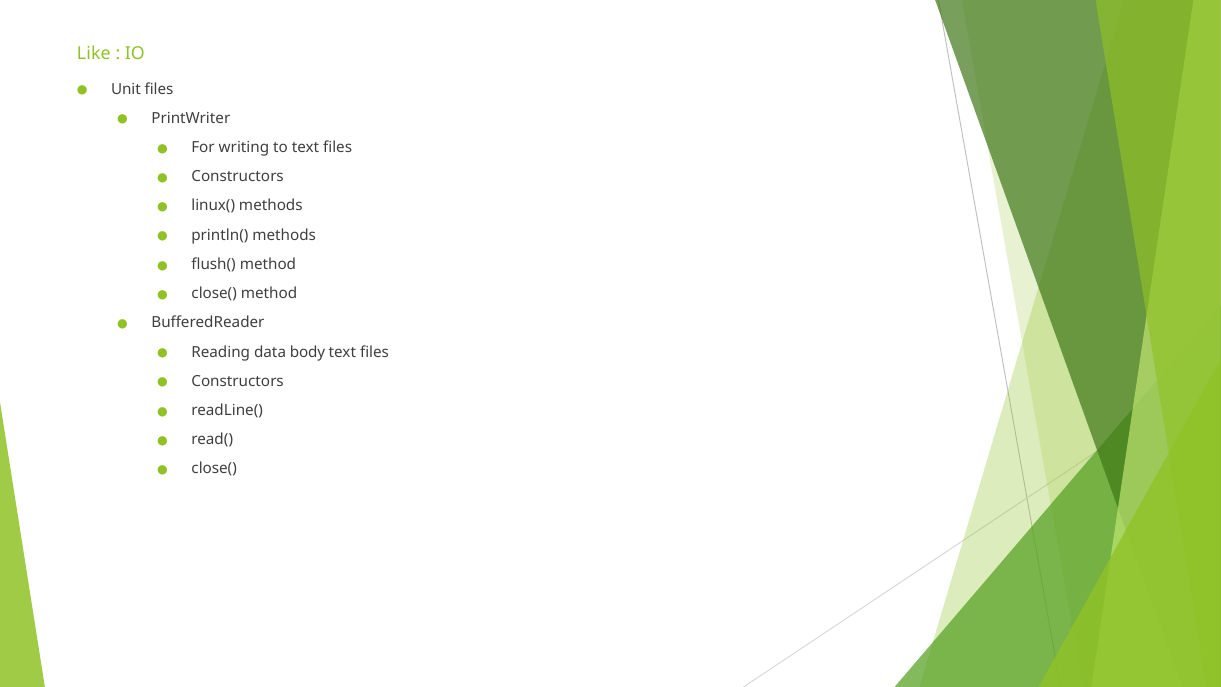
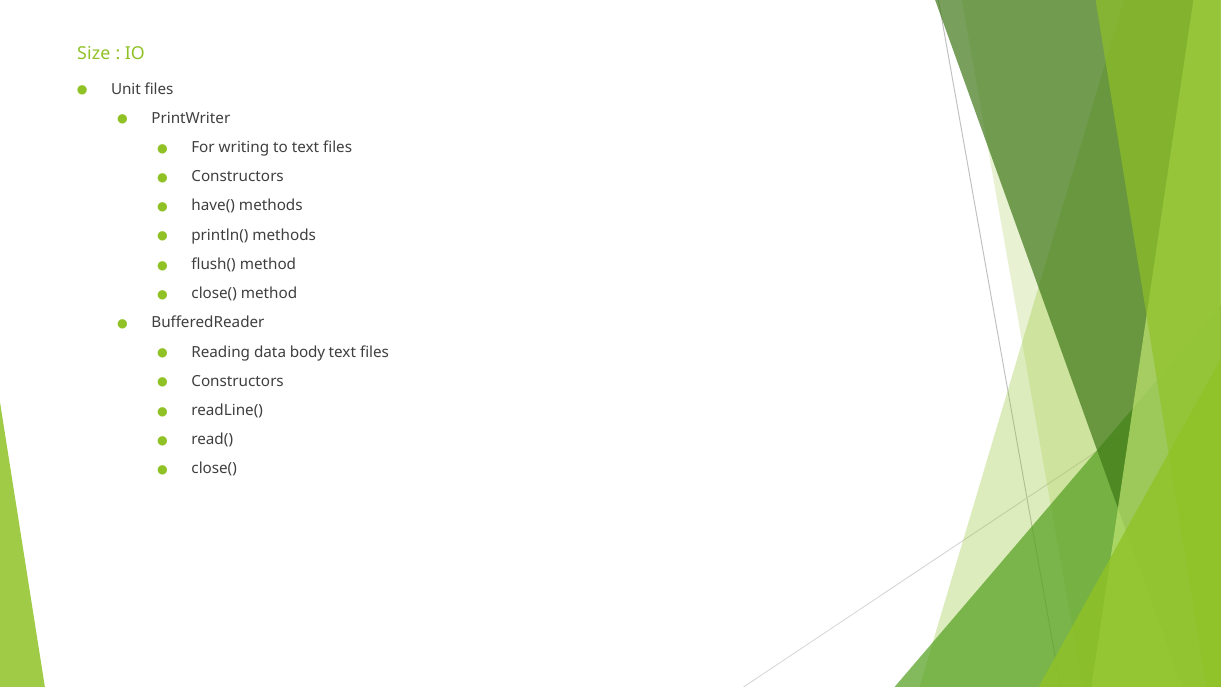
Like: Like -> Size (94, 54)
linux(: linux( -> have( (213, 206)
